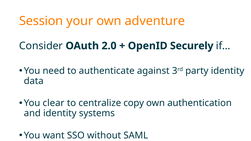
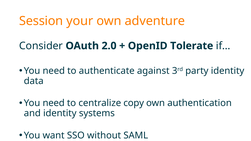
Securely: Securely -> Tolerate (192, 46)
clear: clear -> need (54, 103)
